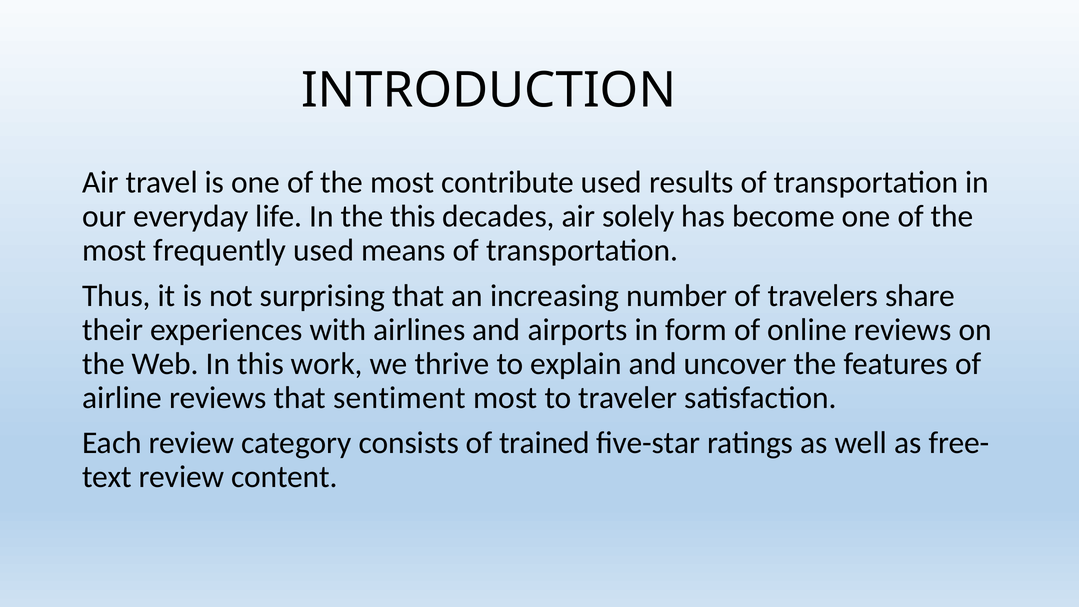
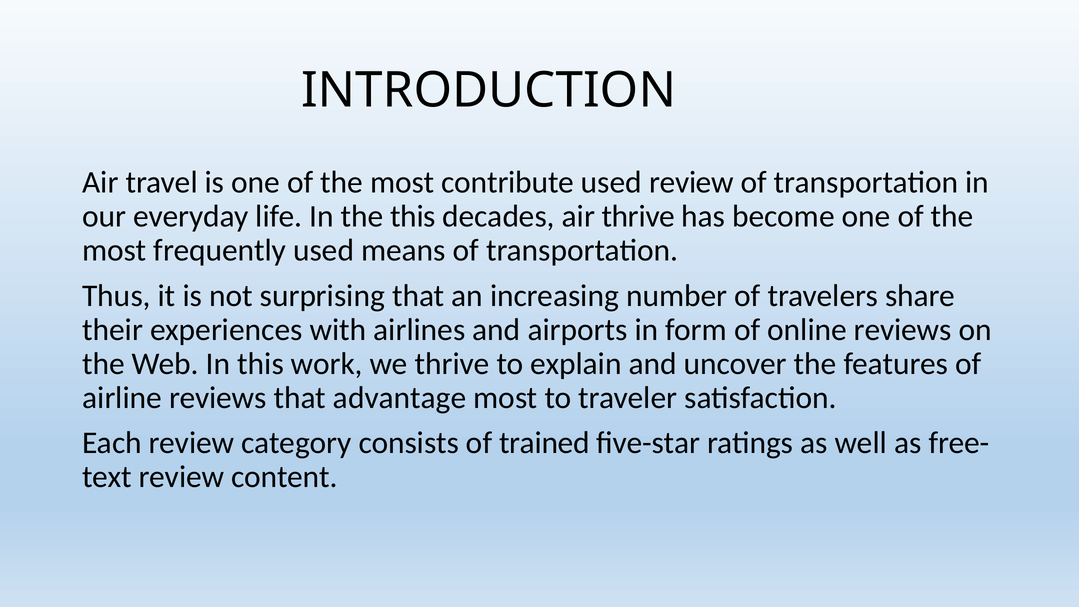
used results: results -> review (691, 182)
air solely: solely -> thrive (638, 216)
sentiment: sentiment -> advantage (400, 398)
